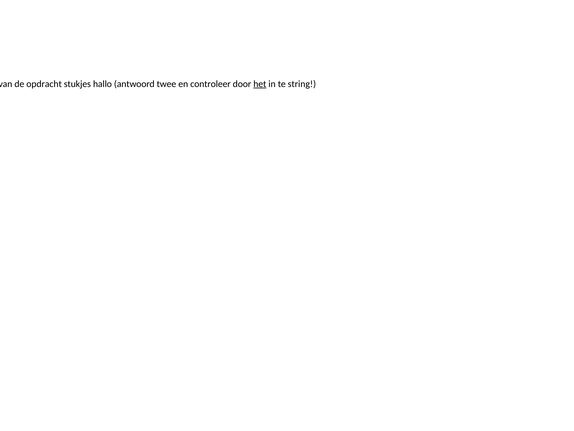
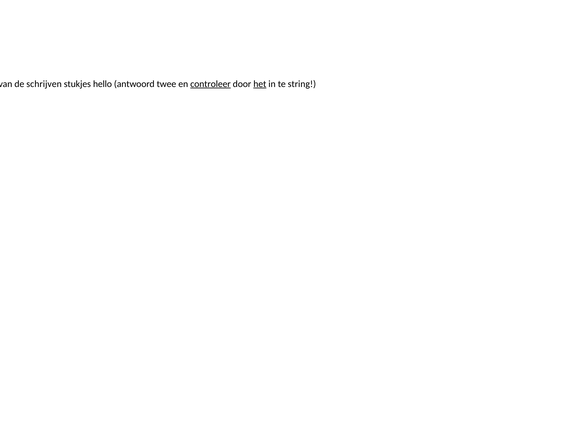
opdracht: opdracht -> schrijven (44, 84)
hallo: hallo -> hello (102, 84)
controleer underline: none -> present (211, 84)
